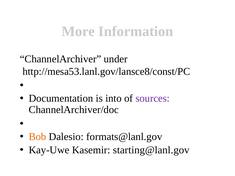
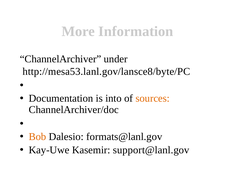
http://mesa53.lanl.gov/lansce8/const/PC: http://mesa53.lanl.gov/lansce8/const/PC -> http://mesa53.lanl.gov/lansce8/byte/PC (106, 72)
sources colour: purple -> orange (153, 98)
starting@lanl.gov: starting@lanl.gov -> support@lanl.gov (151, 150)
